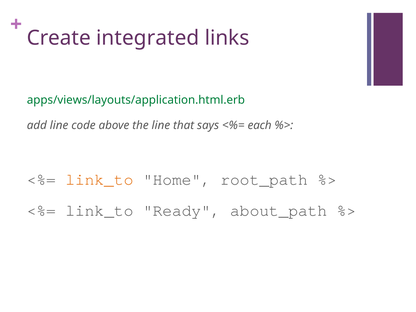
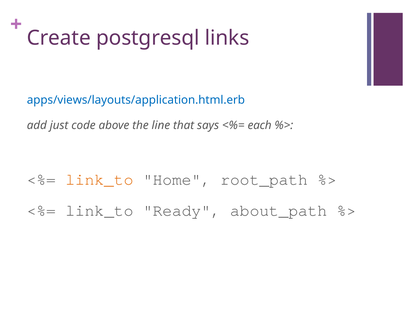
integrated: integrated -> postgresql (148, 38)
apps/views/layouts/application.html.erb colour: green -> blue (136, 100)
add line: line -> just (59, 125)
